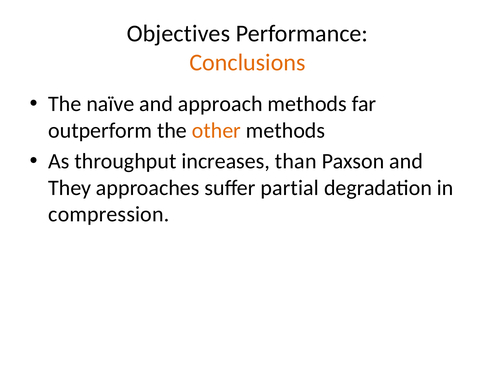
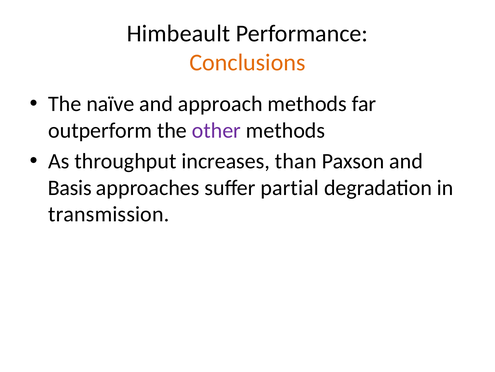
Objectives: Objectives -> Himbeault (178, 33)
other colour: orange -> purple (216, 130)
They: They -> Basis (70, 187)
compression: compression -> transmission (109, 214)
